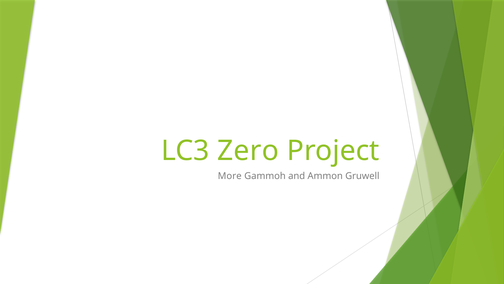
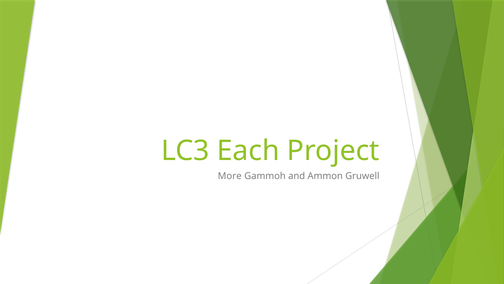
Zero: Zero -> Each (248, 151)
